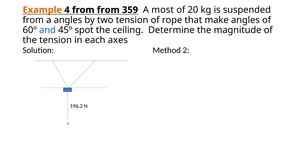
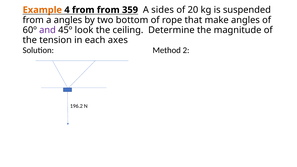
most: most -> sides (163, 10)
two tension: tension -> bottom (132, 20)
and colour: blue -> purple (47, 30)
spot: spot -> look (84, 30)
